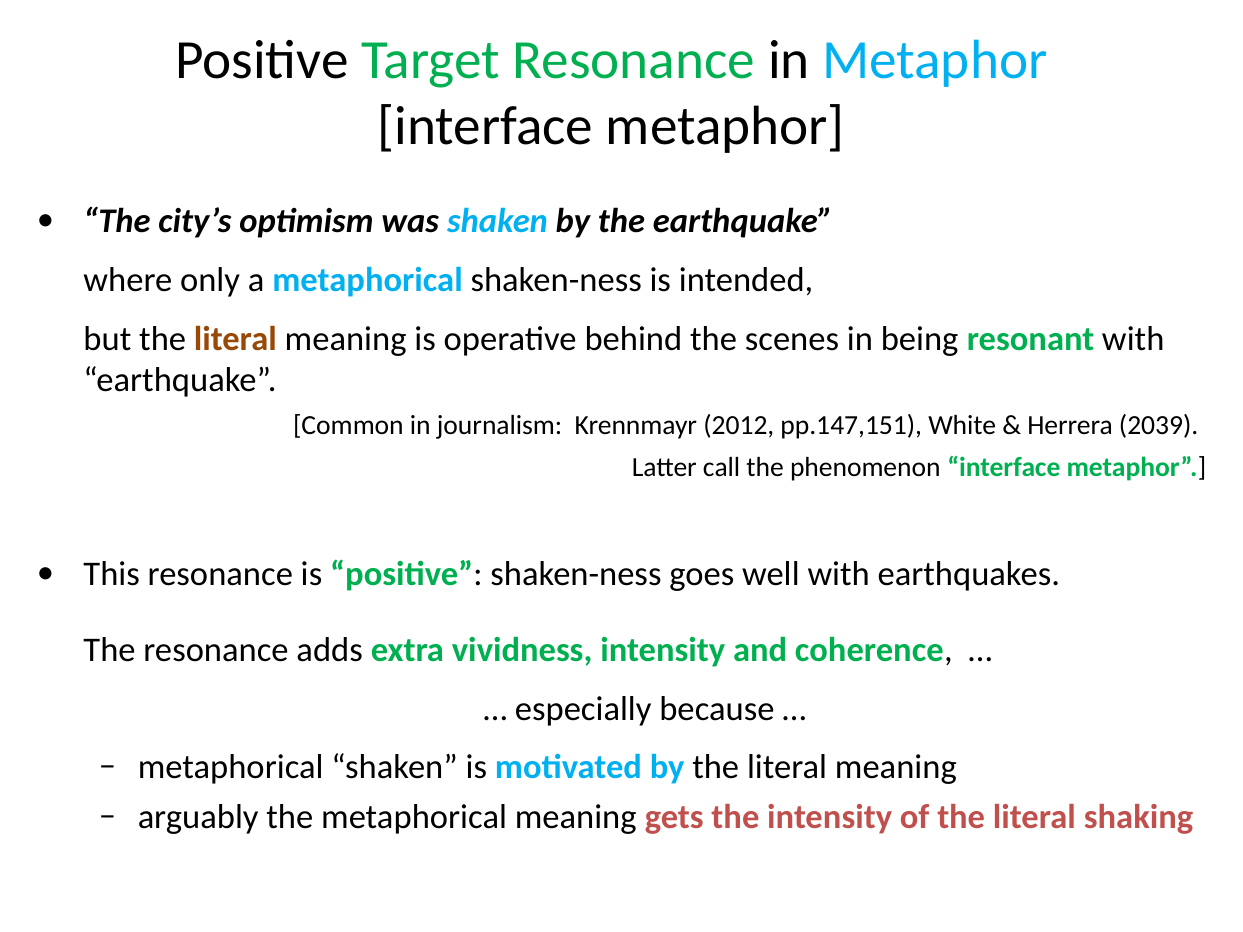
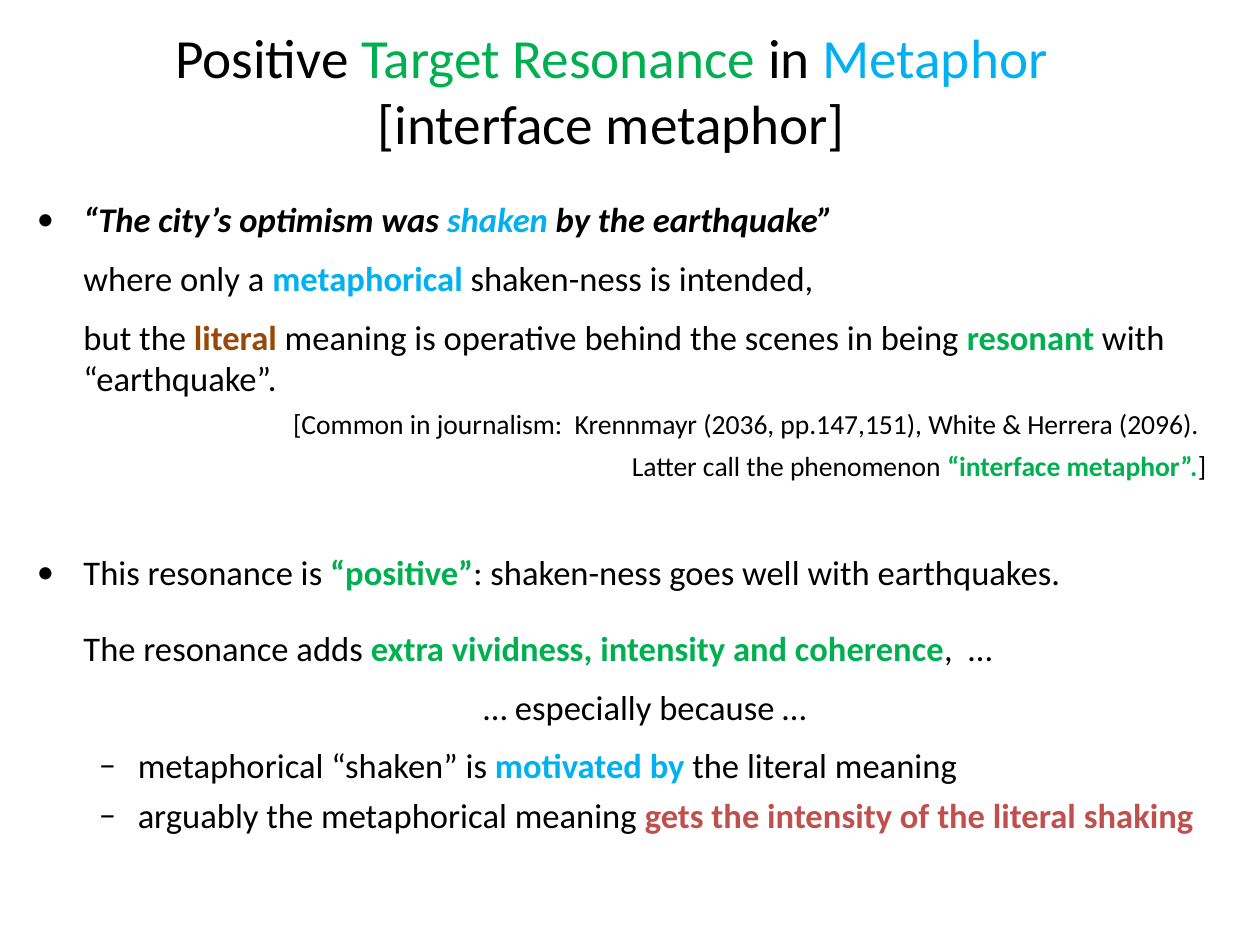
2012: 2012 -> 2036 (739, 426)
2039: 2039 -> 2096 (1159, 426)
